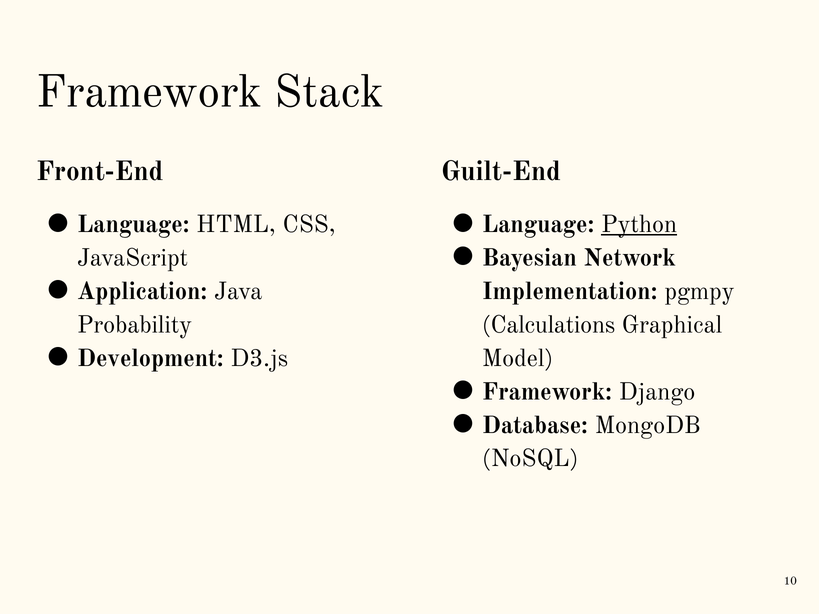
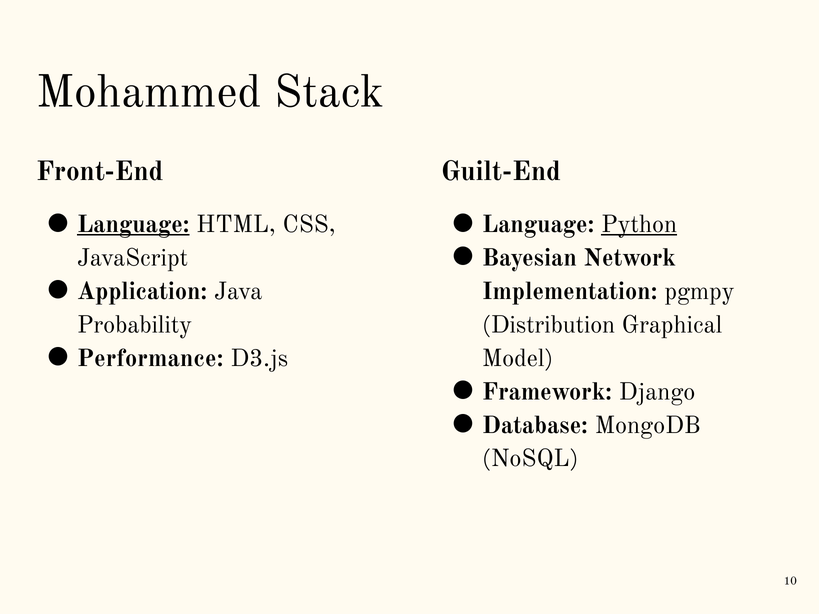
Framework: Framework -> Mohammed (149, 92)
Language underline: none -> present (133, 225)
Calculations: Calculations -> Distribution (549, 325)
Development: Development -> Performance (150, 358)
